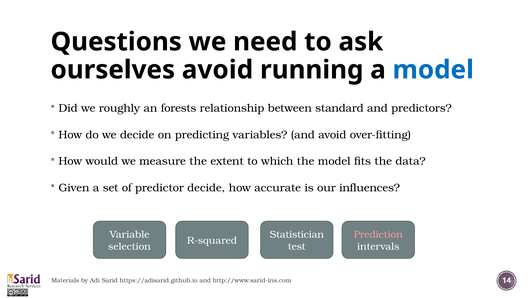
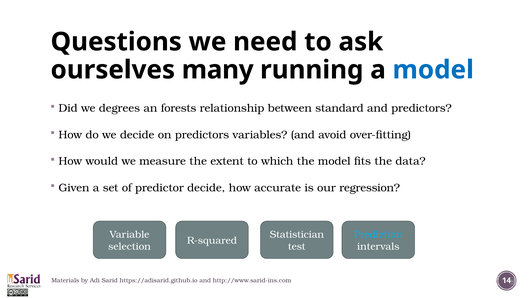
ourselves avoid: avoid -> many (218, 70)
roughly: roughly -> degrees (119, 108)
on predicting: predicting -> predictors (202, 135)
influences: influences -> regression (370, 188)
Prediction colour: pink -> light blue (378, 235)
